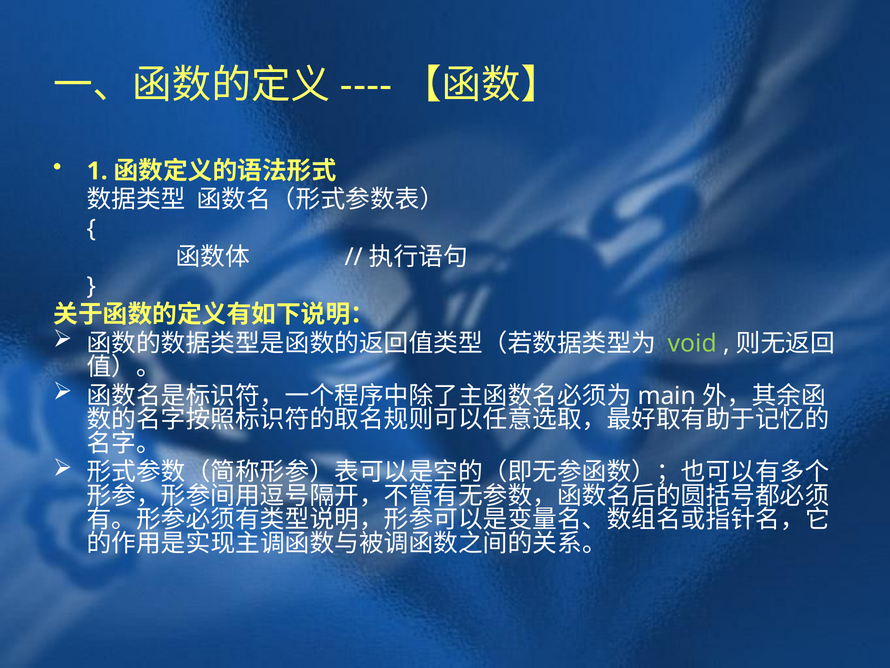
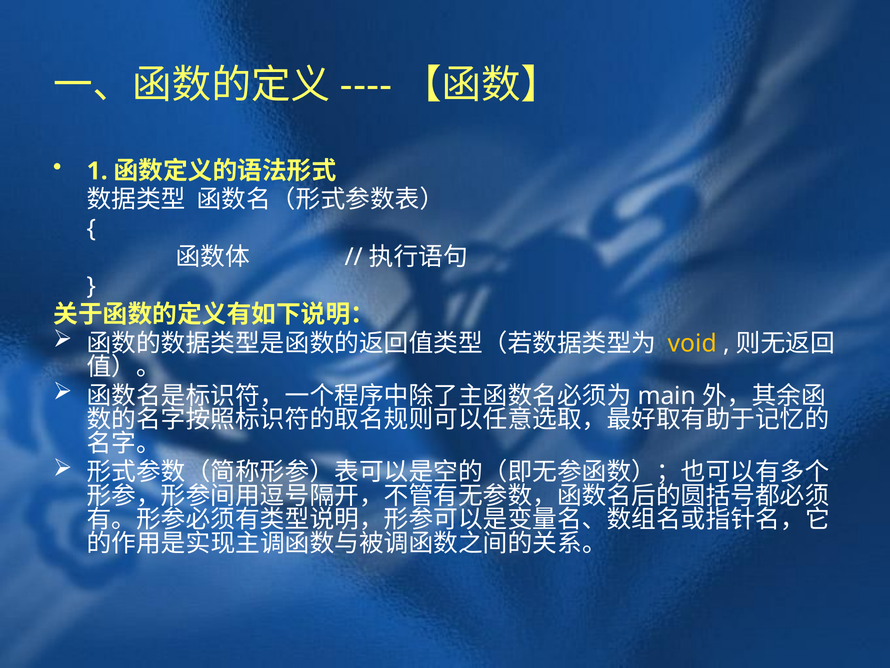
void colour: light green -> yellow (692, 343)
